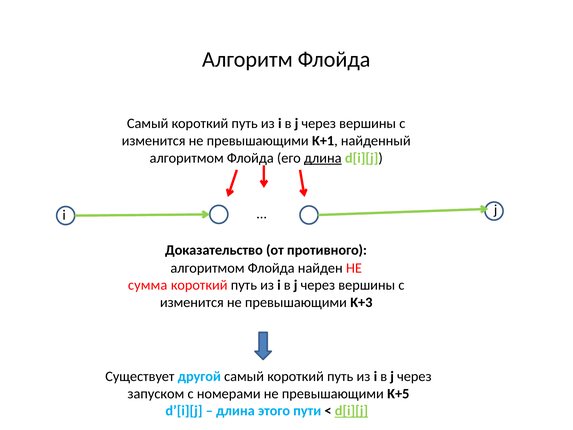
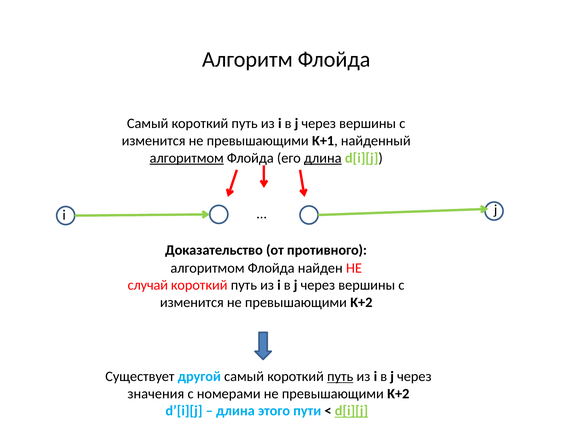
алгоритмом underline: none -> present (187, 158)
сумма: сумма -> случай (148, 285)
K+3: K+3 -> K+2 (361, 302)
путь underline: none -> present (340, 376)
запуском: запуском -> значения (156, 393)
номерами не превышающими K+5: K+5 -> K+2 (398, 393)
